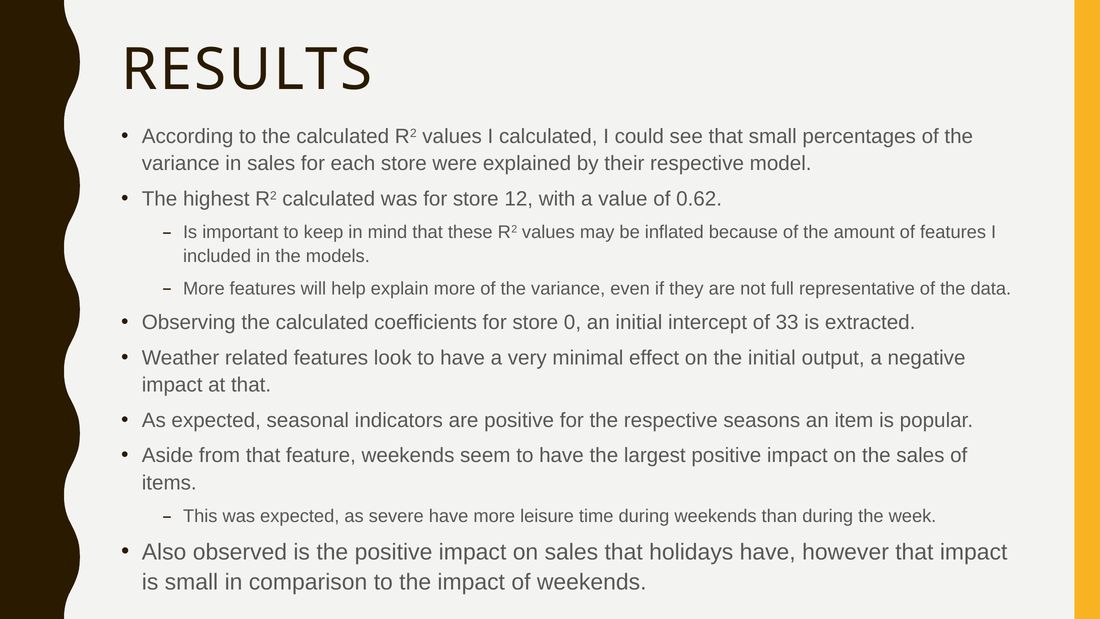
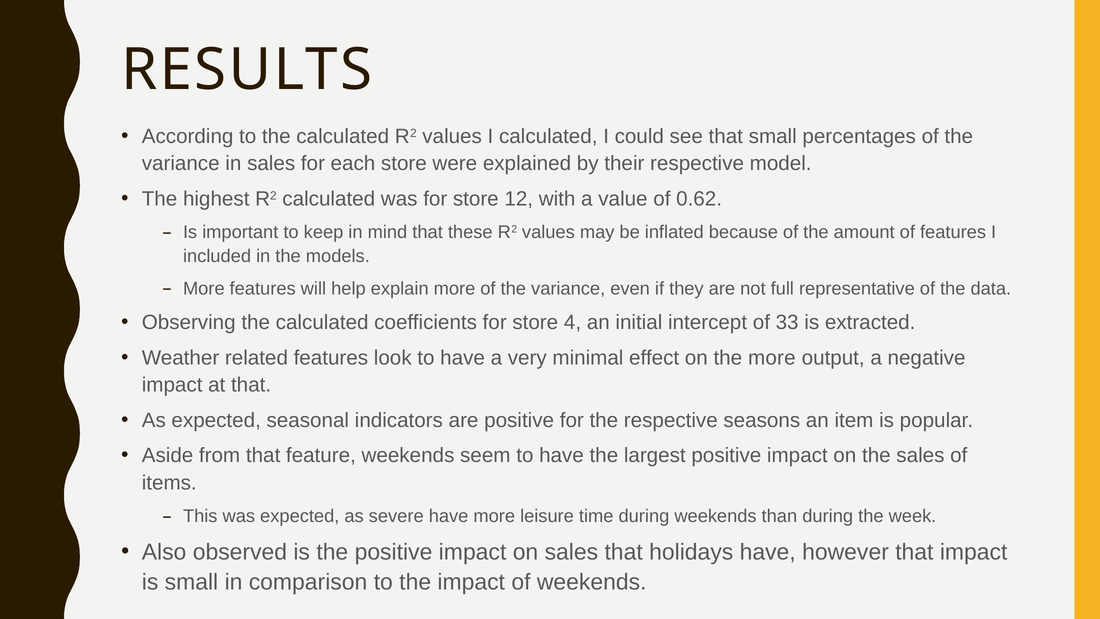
0: 0 -> 4 (572, 322)
the initial: initial -> more (772, 358)
